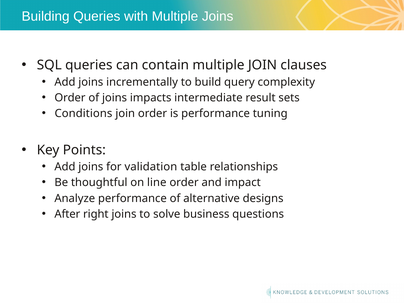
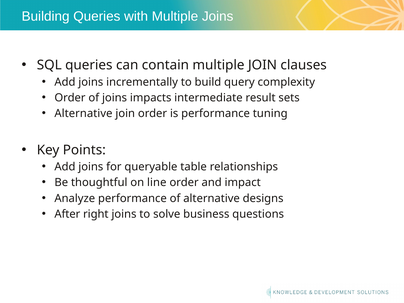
Conditions: Conditions -> Alternative (83, 113)
validation: validation -> queryable (151, 167)
